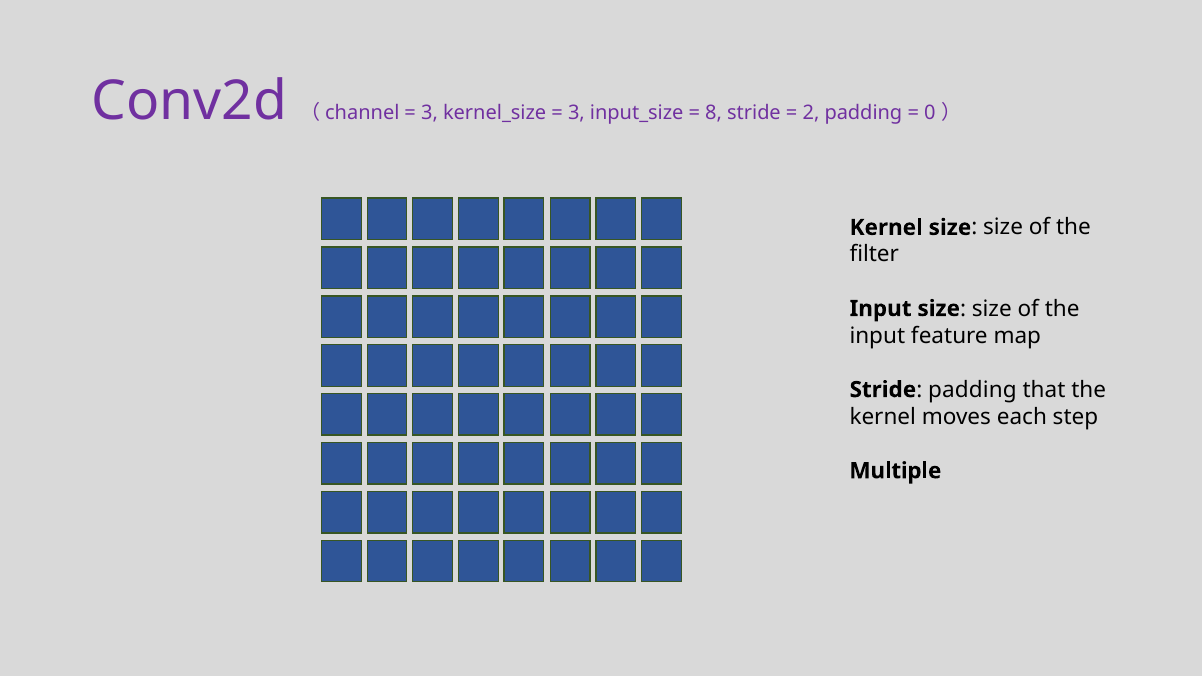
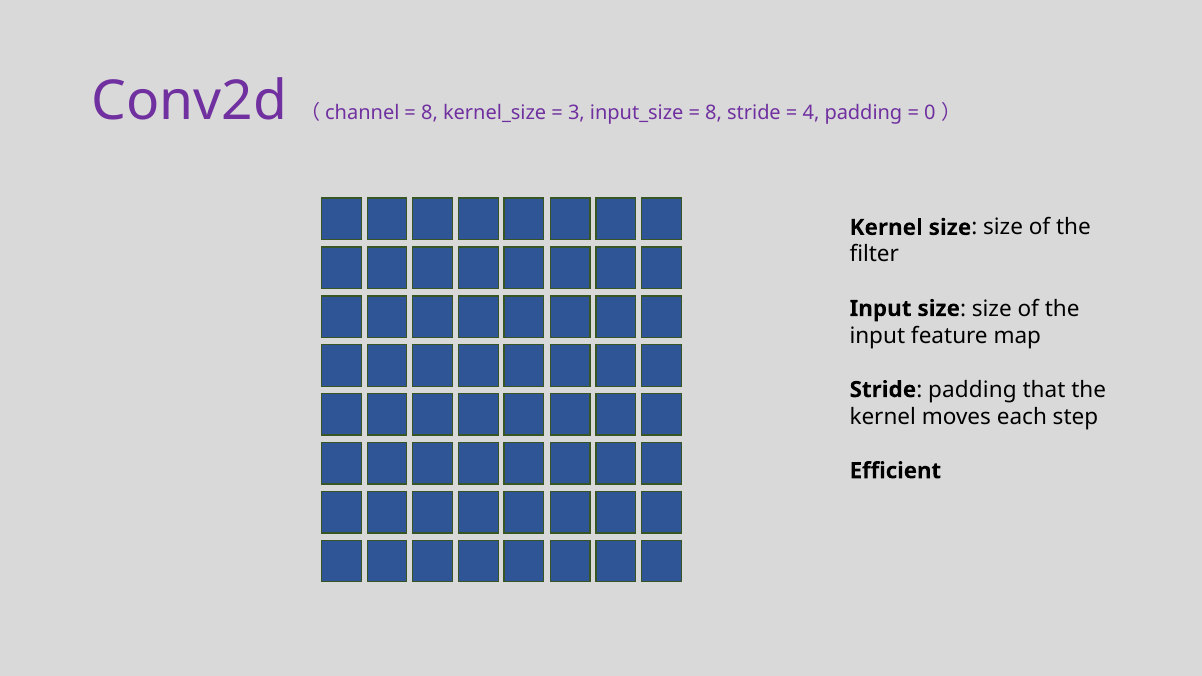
3: 3 -> 8 (430, 113)
2: 2 -> 4 (811, 113)
Multiple: Multiple -> Efficient (895, 471)
